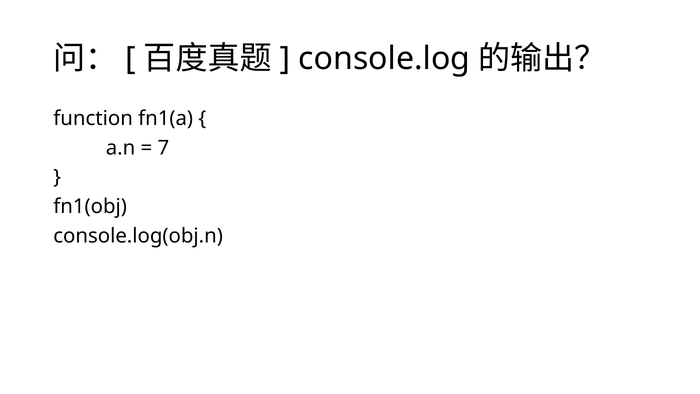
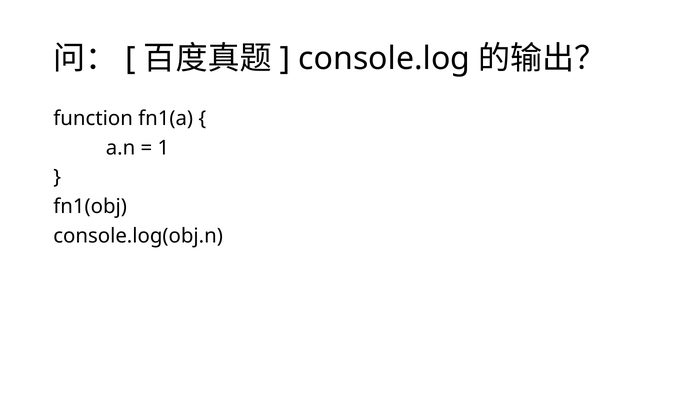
7: 7 -> 1 (163, 148)
